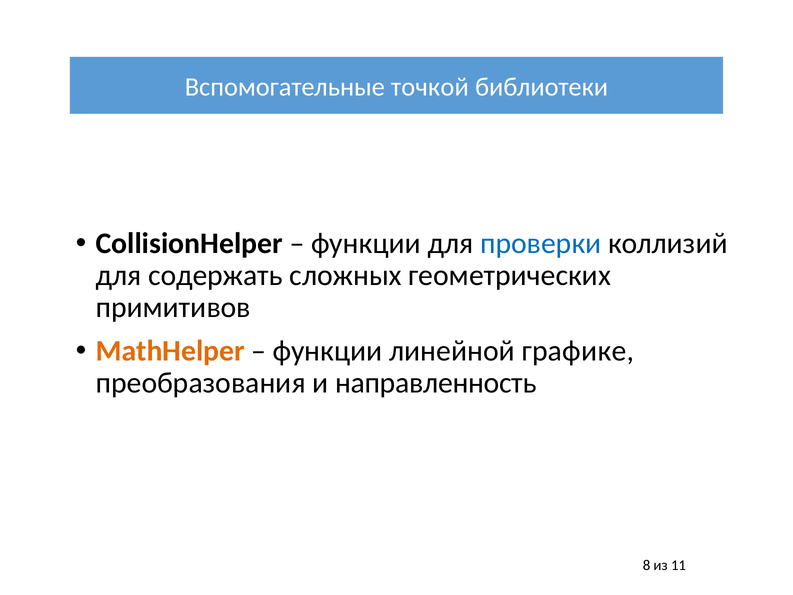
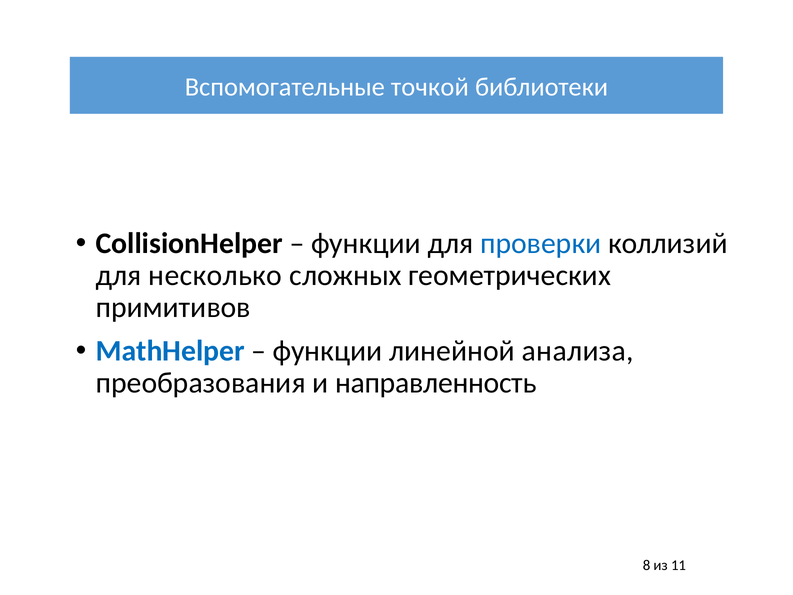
содержать: содержать -> несколько (215, 275)
MathHelper colour: orange -> blue (170, 351)
графике: графике -> анализа (578, 351)
